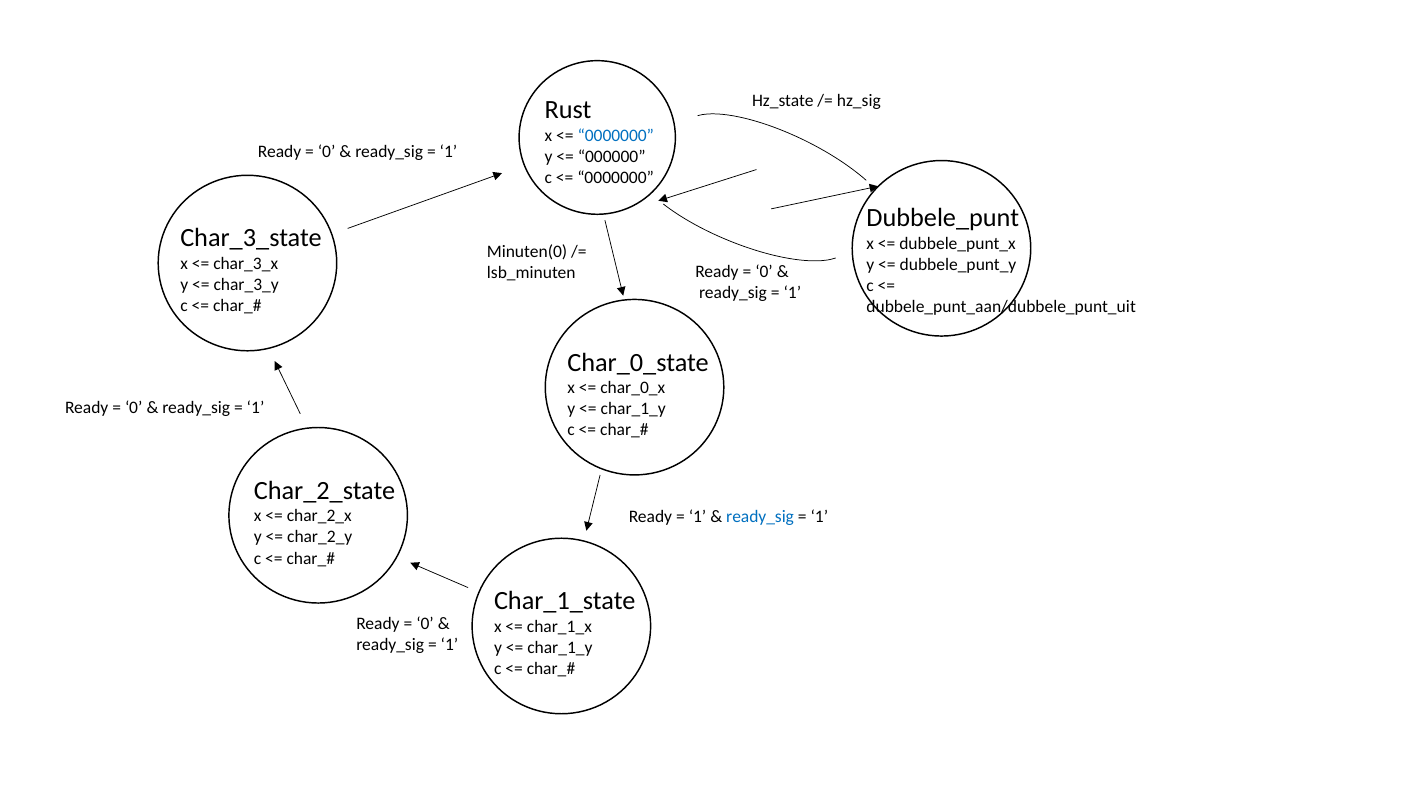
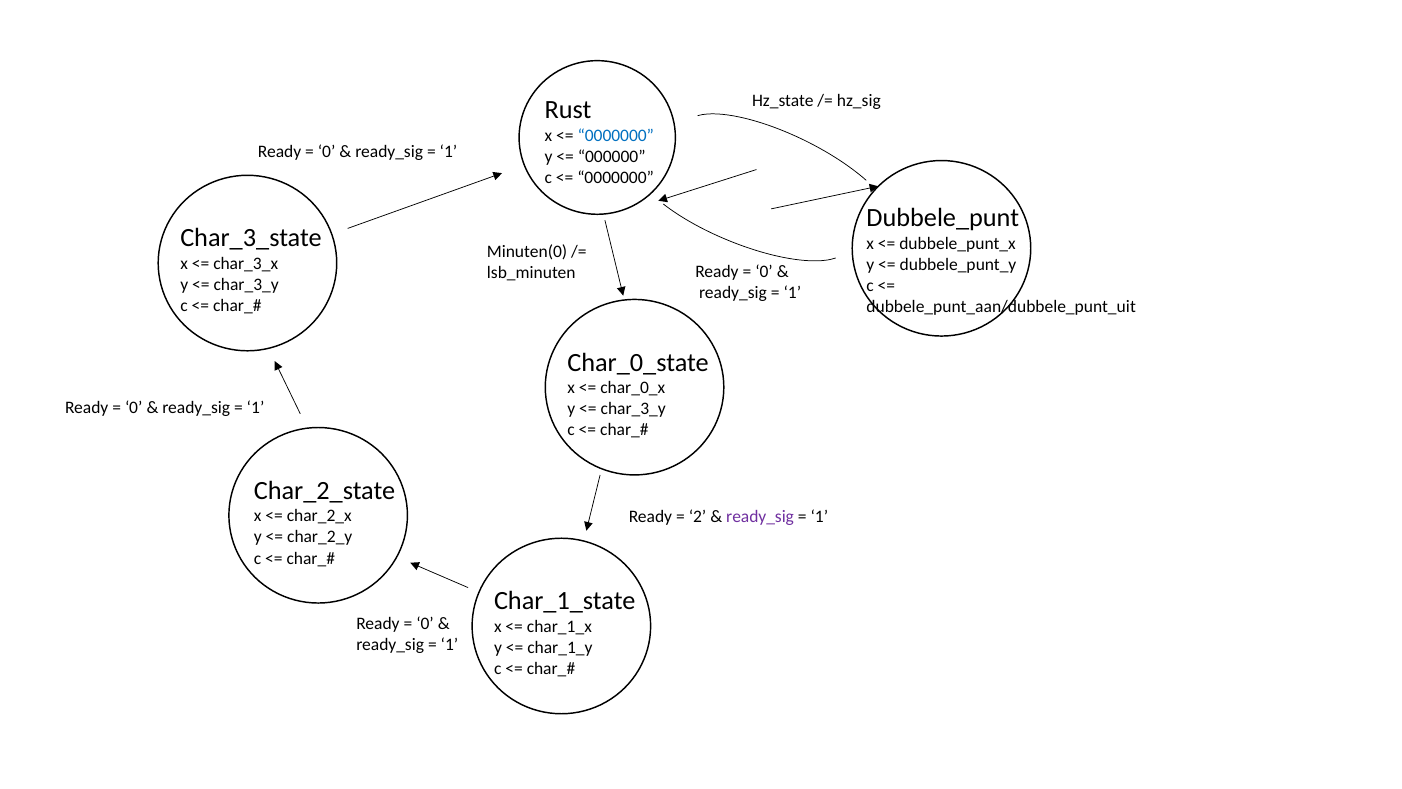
char_1_y: char_1_y -> char_3_y (633, 409)
1: 1 -> 2 (698, 516)
ready_sig colour: blue -> purple (760, 516)
